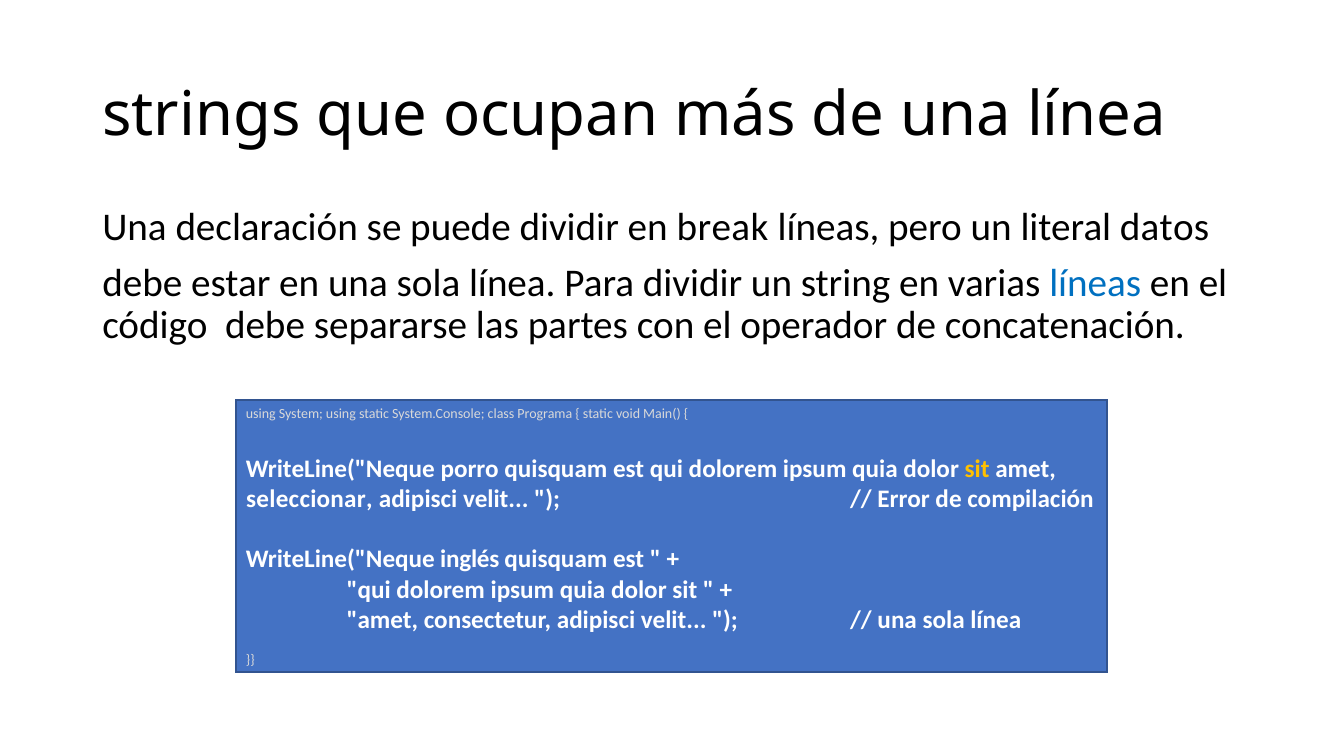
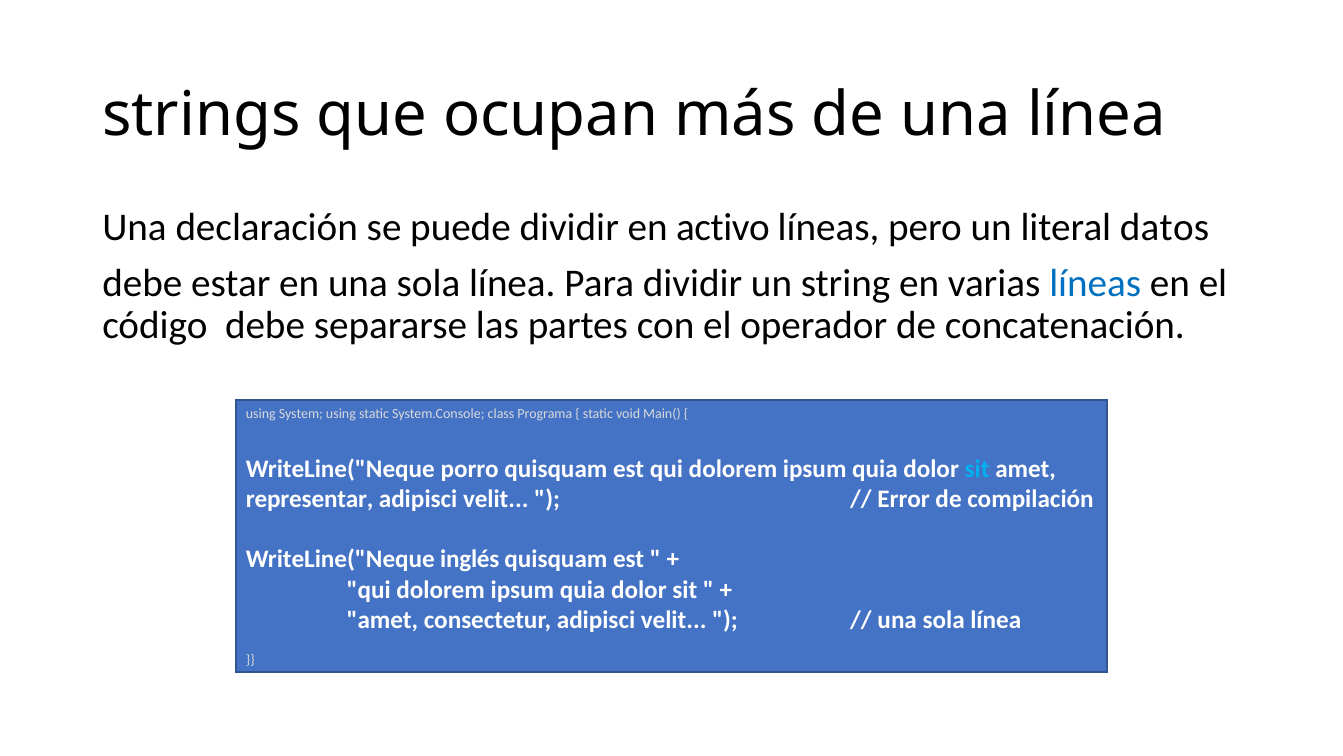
break: break -> activo (723, 227)
sit colour: yellow -> light blue (977, 469)
seleccionar: seleccionar -> representar (310, 499)
